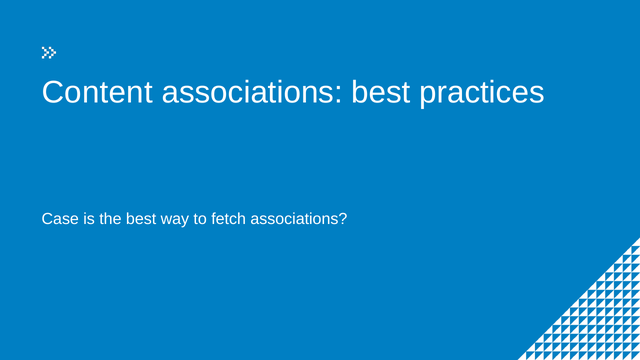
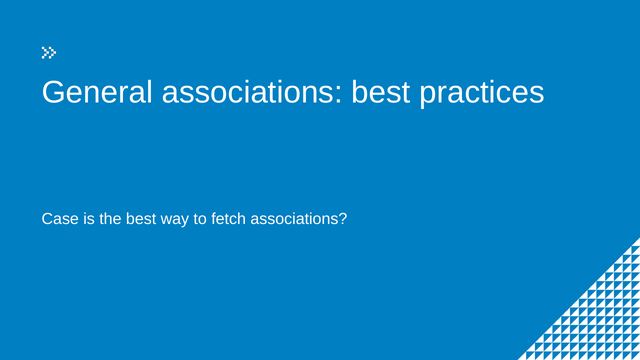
Content: Content -> General (97, 92)
